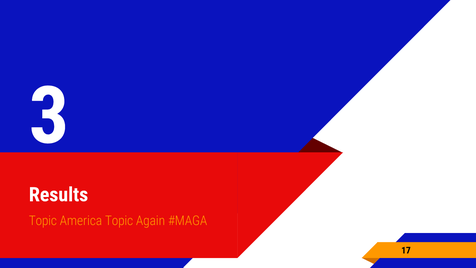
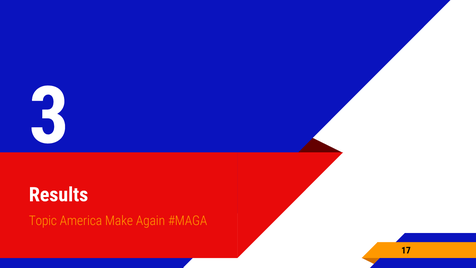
America Topic: Topic -> Make (119, 221)
